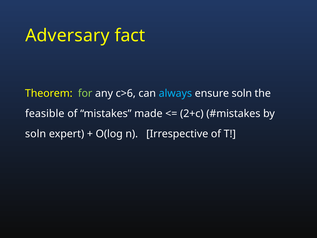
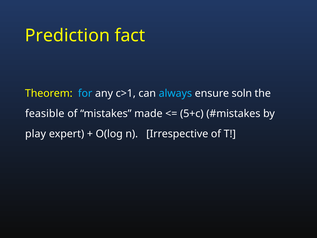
Adversary: Adversary -> Prediction (67, 36)
for colour: light green -> light blue (85, 93)
c>6: c>6 -> c>1 (126, 93)
2+c: 2+c -> 5+c (192, 114)
soln: soln -> play (36, 134)
